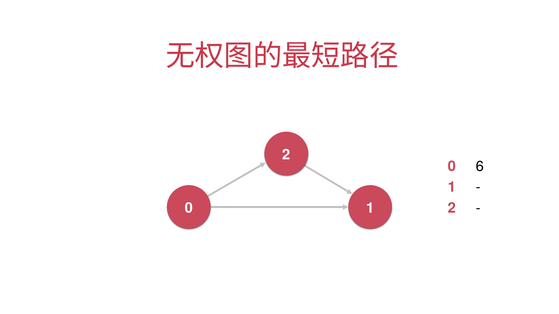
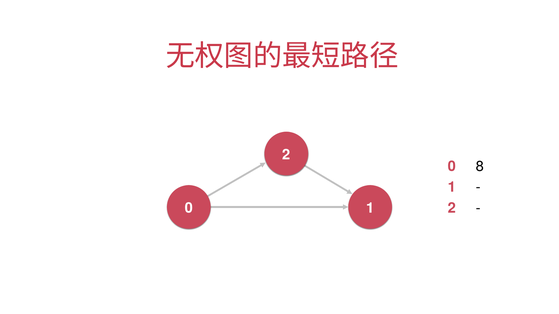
6: 6 -> 8 (480, 166)
